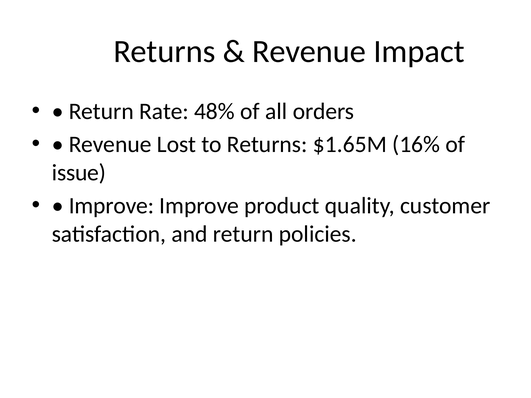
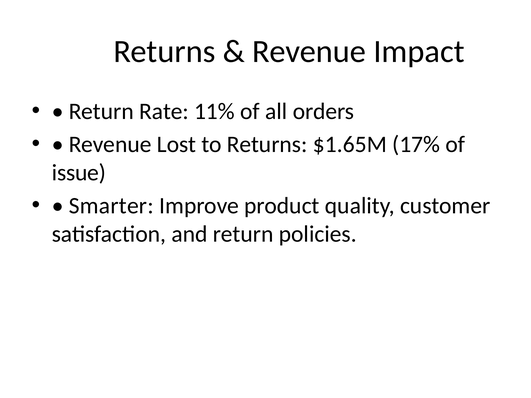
48%: 48% -> 11% (214, 111)
16%: 16% -> 17% (416, 144)
Improve: Improve -> Smarter (111, 206)
